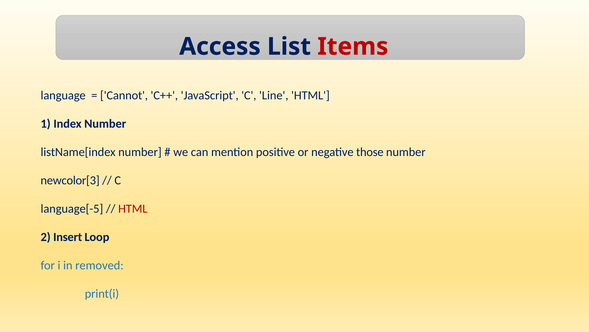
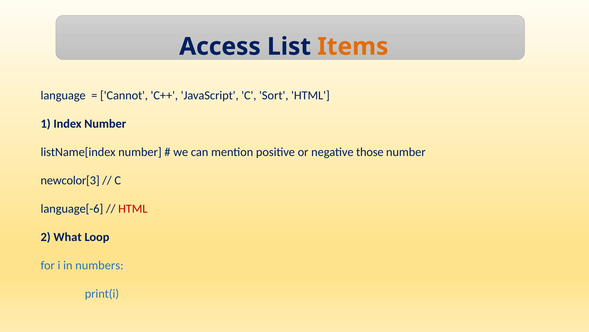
Items colour: red -> orange (353, 46)
Line: Line -> Sort (274, 95)
language[-5: language[-5 -> language[-6 (72, 208)
Insert: Insert -> What (68, 237)
removed: removed -> numbers (99, 265)
